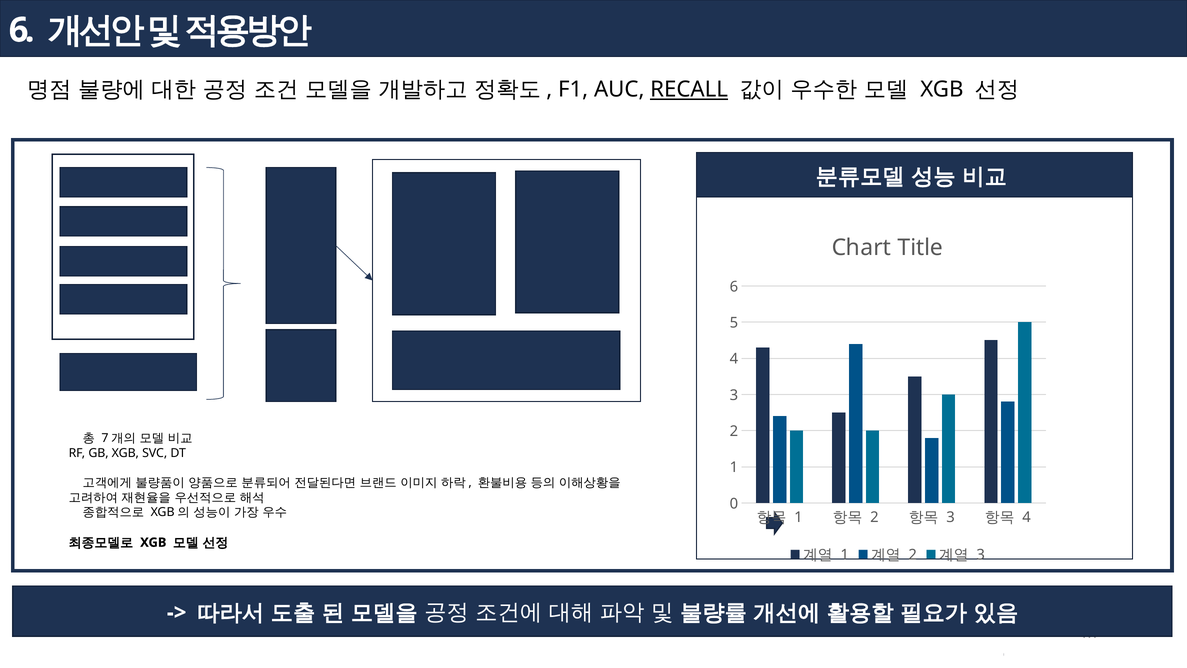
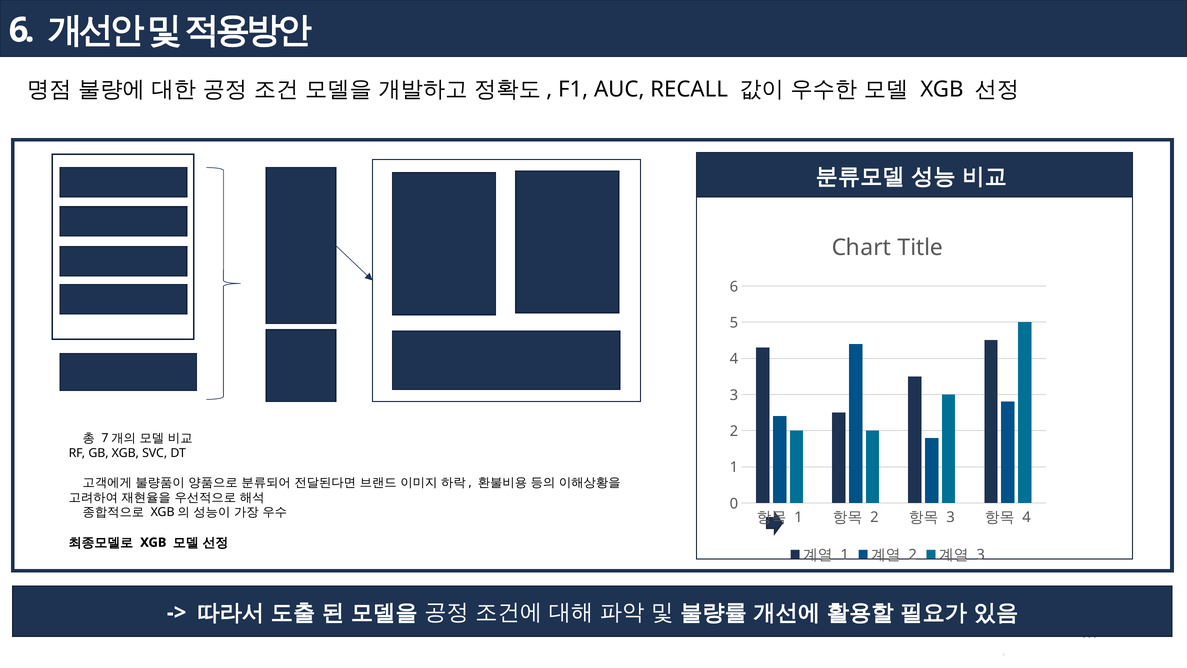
RECALL underline: present -> none (689, 90)
